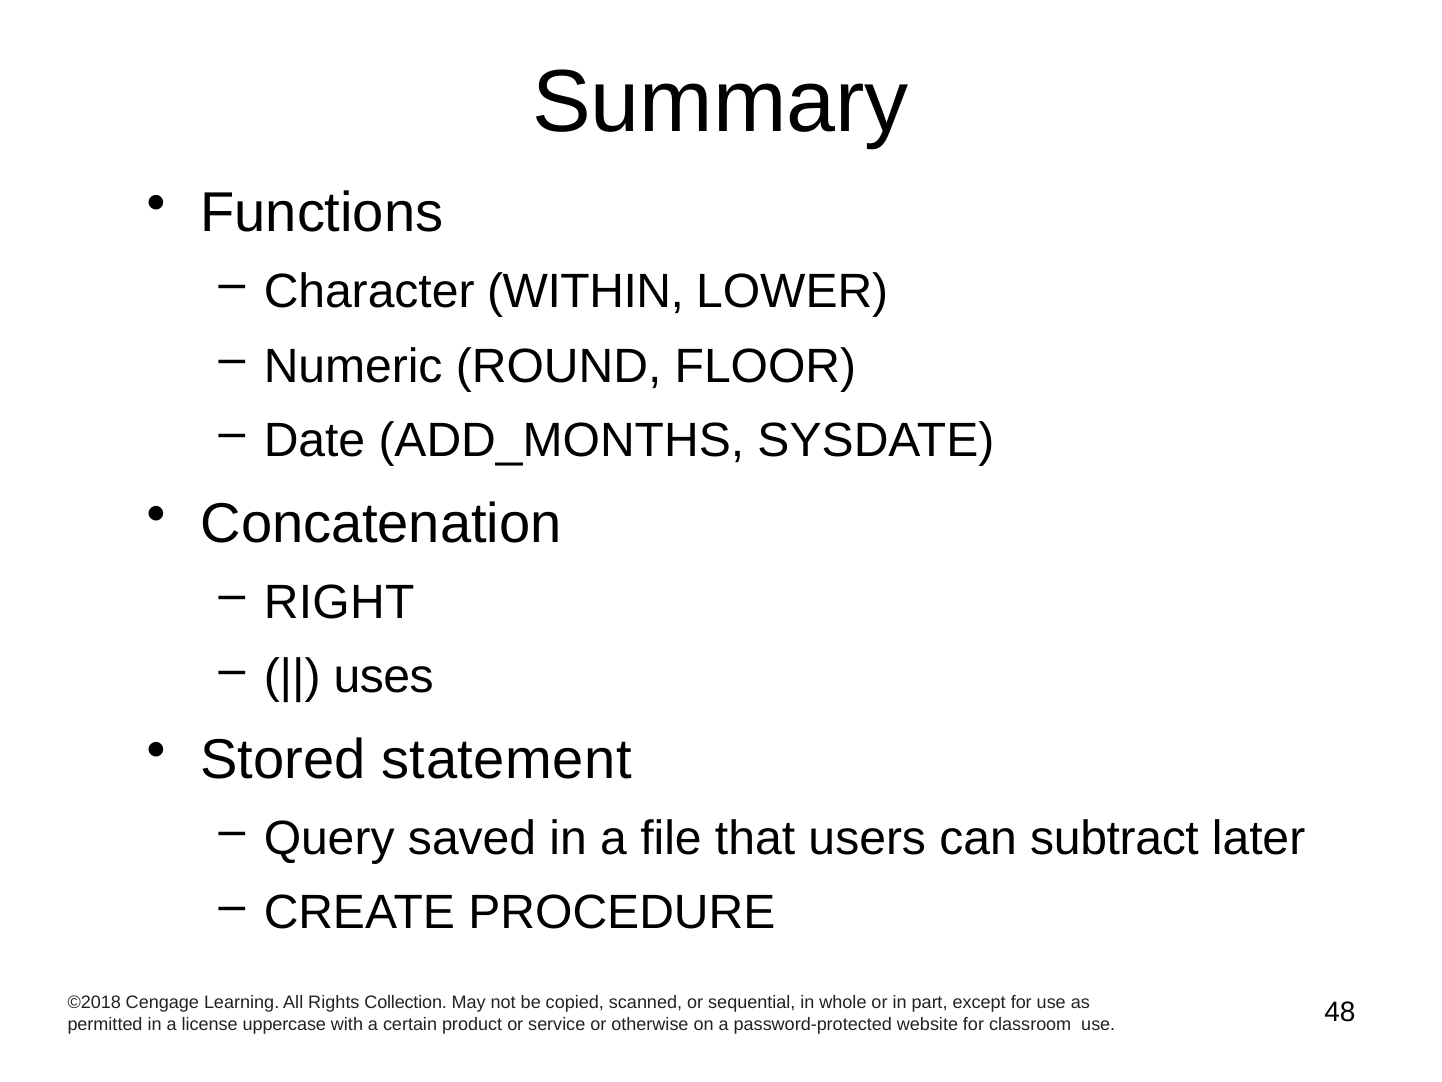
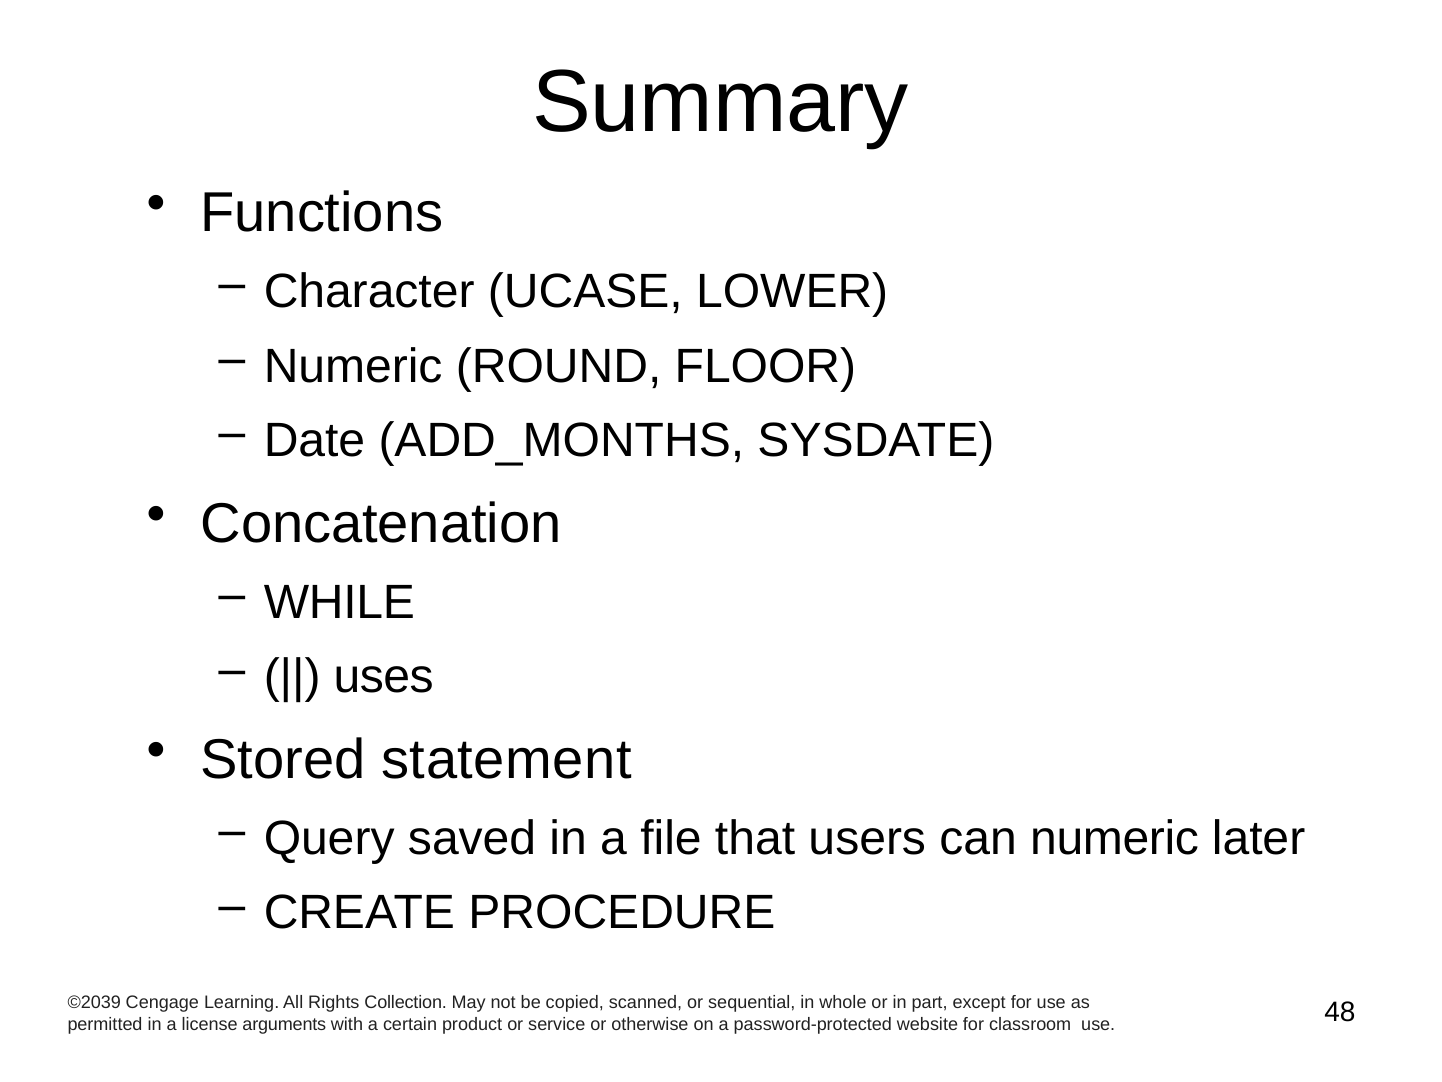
WITHIN: WITHIN -> UCASE (585, 292)
RIGHT: RIGHT -> WHILE (339, 602)
can subtract: subtract -> numeric (1115, 838)
©2018: ©2018 -> ©2039 (94, 1002)
uppercase: uppercase -> arguments (284, 1024)
